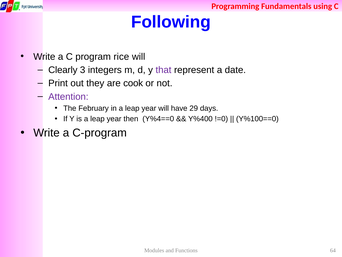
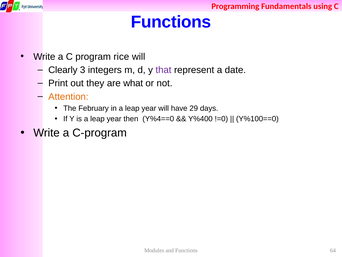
Following: Following -> Functions (171, 22)
cook: cook -> what (133, 83)
Attention colour: purple -> orange (68, 96)
